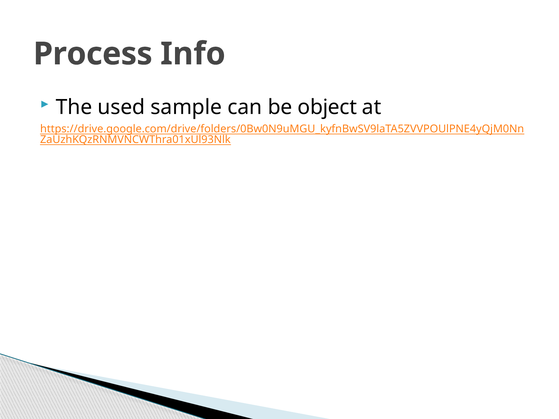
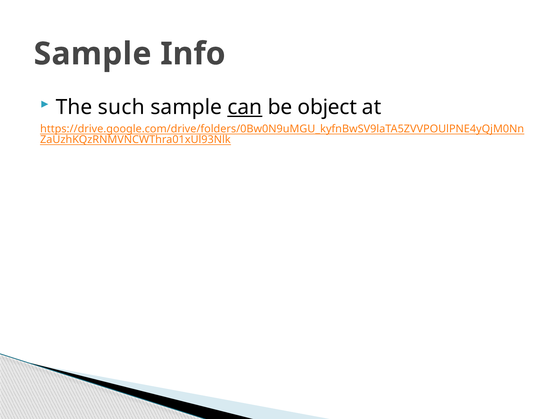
Process: Process -> Sample (93, 54)
used: used -> such (121, 107)
can underline: none -> present (245, 107)
